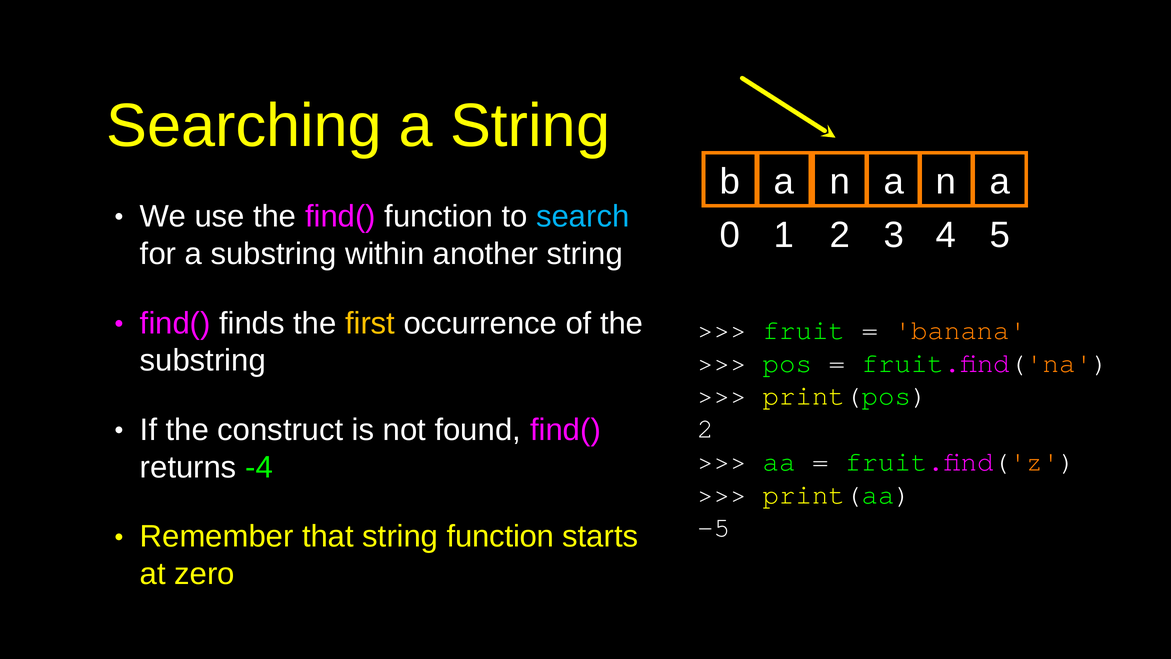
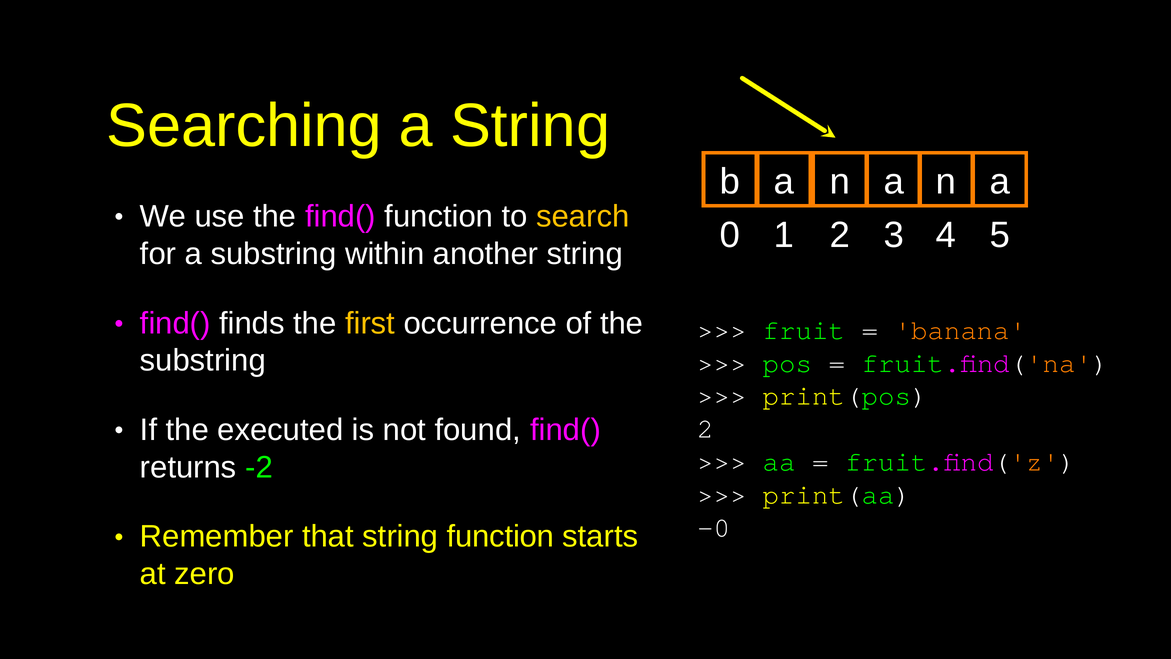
search colour: light blue -> yellow (583, 216)
construct: construct -> executed (280, 430)
-4: -4 -> -2 (259, 467)
-5: -5 -> -0 (714, 527)
